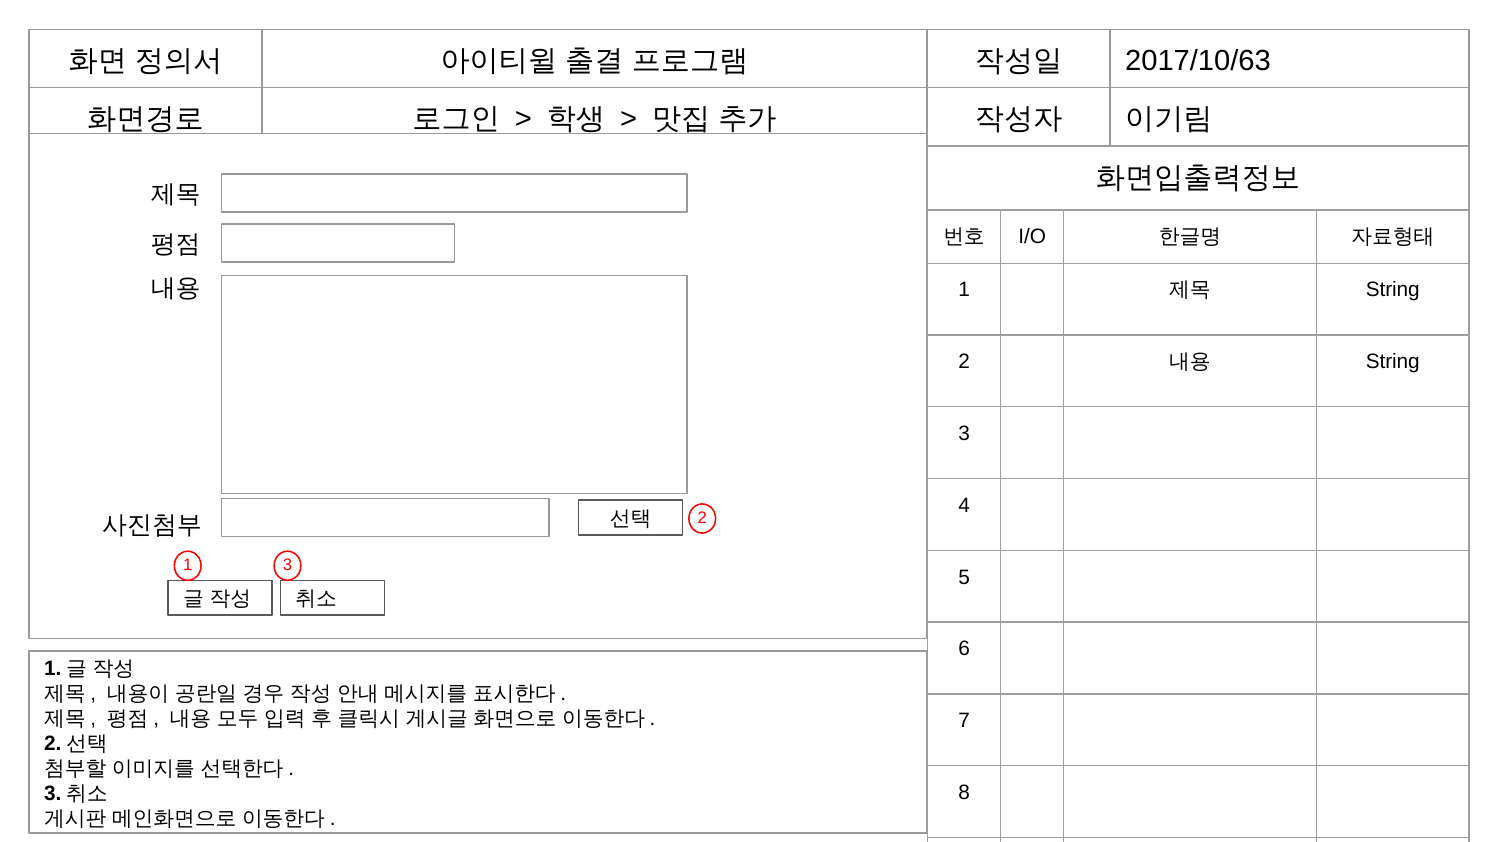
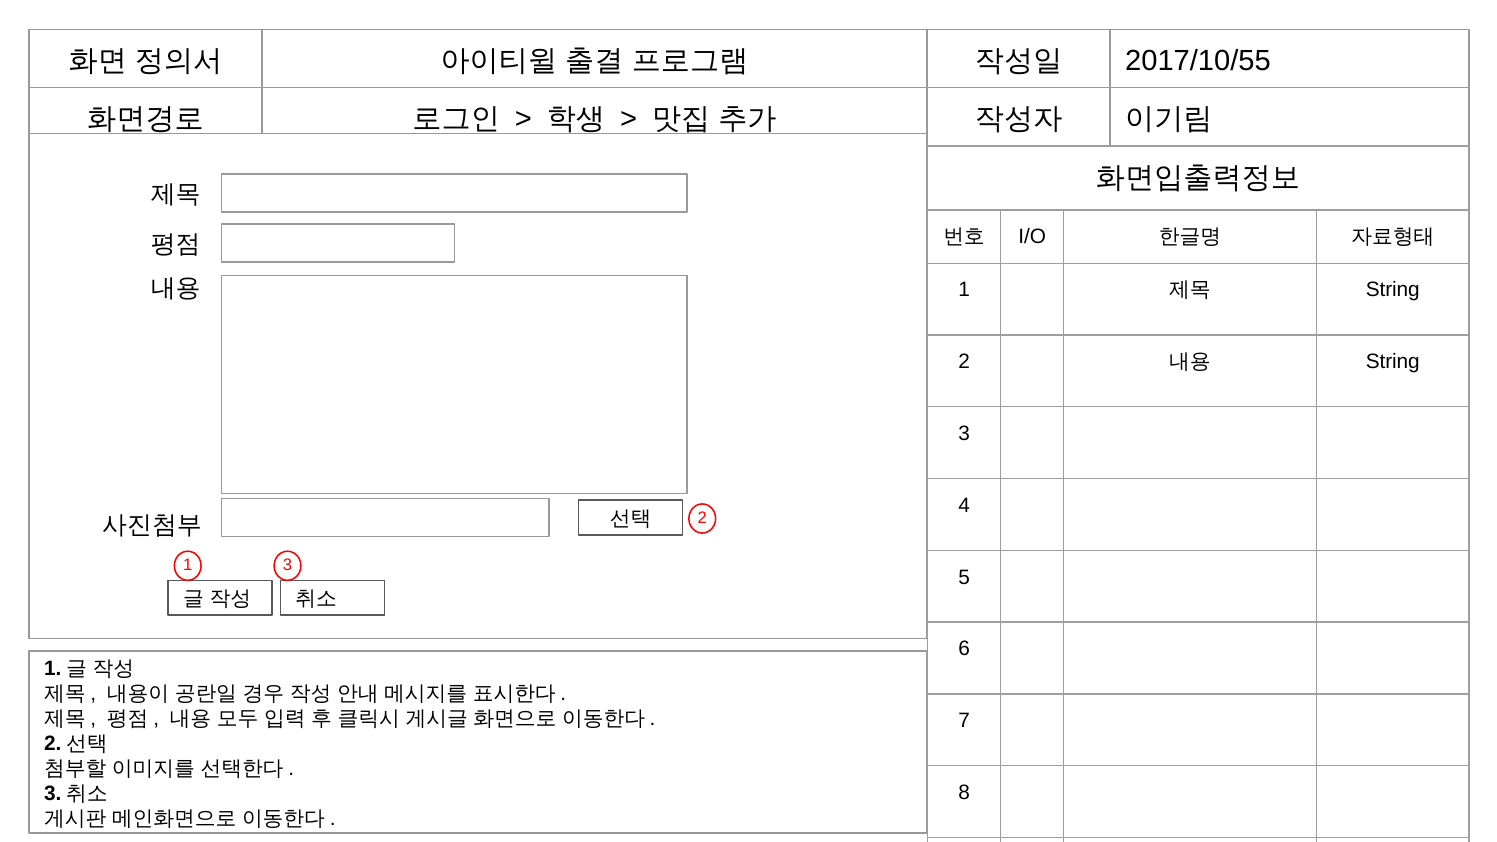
2017/10/63: 2017/10/63 -> 2017/10/55 (1198, 61)
